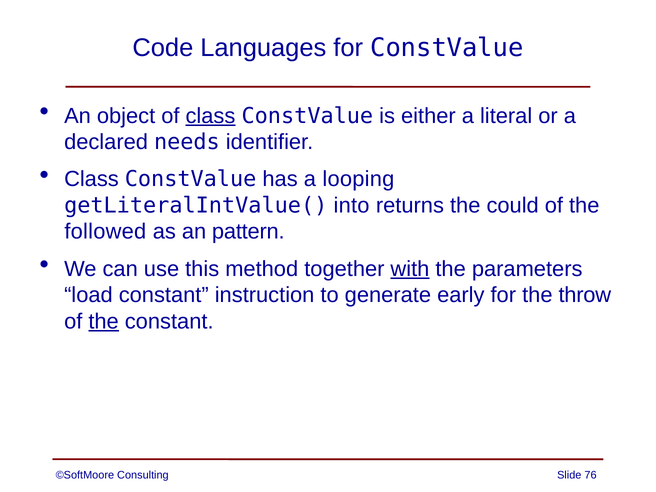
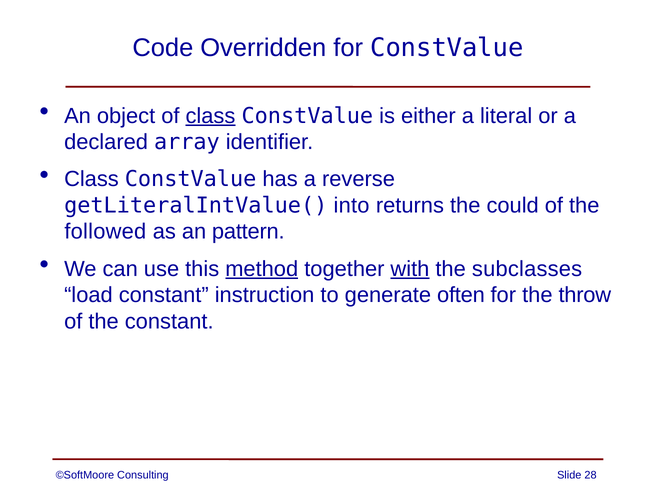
Languages: Languages -> Overridden (263, 48)
needs: needs -> array (187, 142)
looping: looping -> reverse (359, 179)
method underline: none -> present (262, 269)
parameters: parameters -> subclasses (527, 269)
early: early -> often (461, 295)
the underline: present -> none (104, 321)
76: 76 -> 28 (591, 475)
